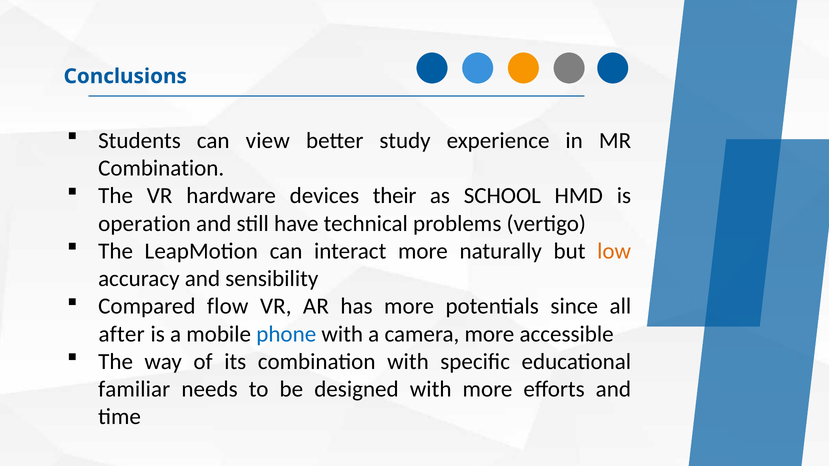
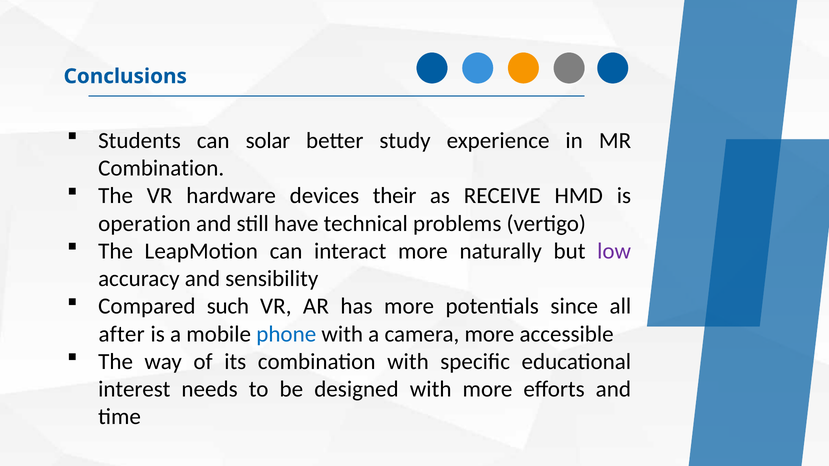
view: view -> solar (268, 141)
SCHOOL: SCHOOL -> RECEIVE (502, 196)
low colour: orange -> purple (614, 251)
flow: flow -> such (228, 307)
familiar: familiar -> interest (134, 389)
